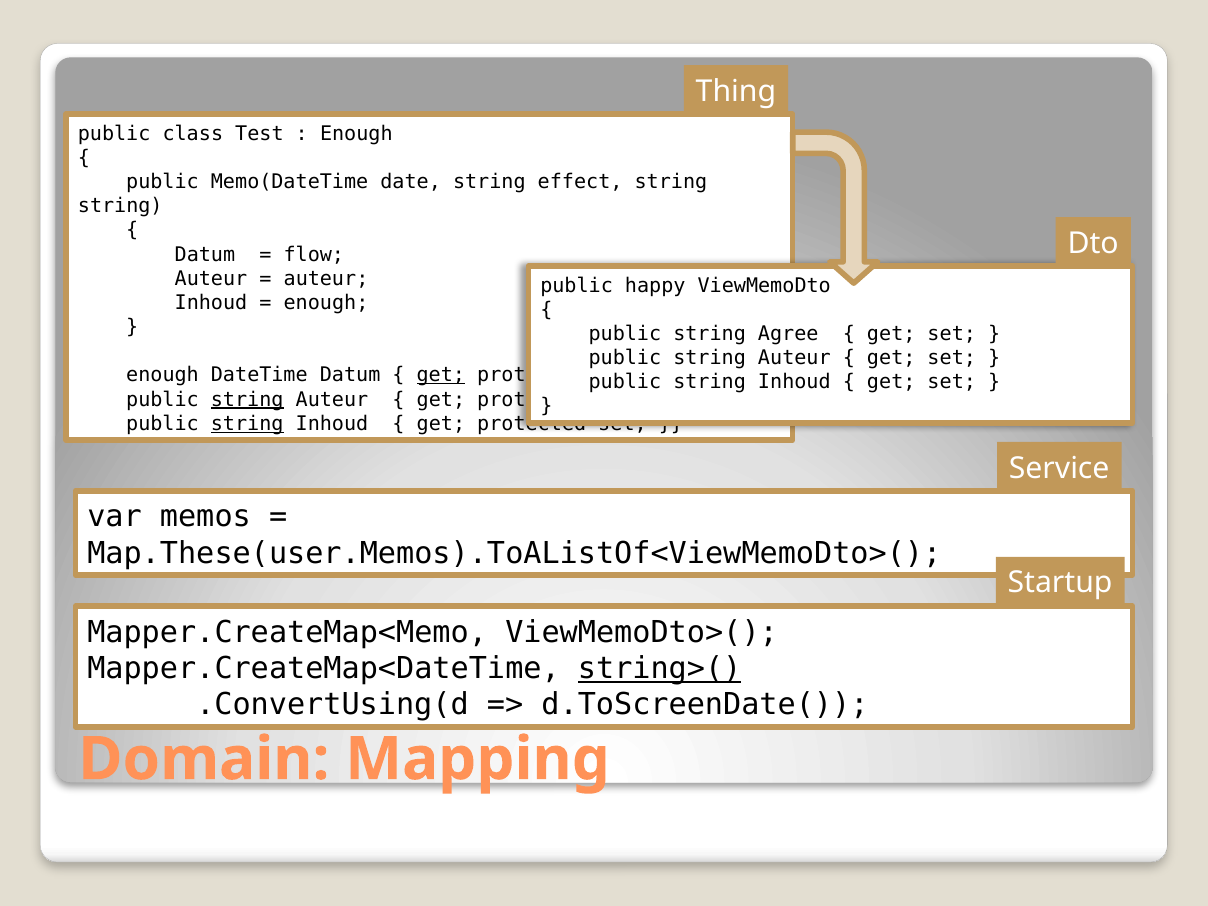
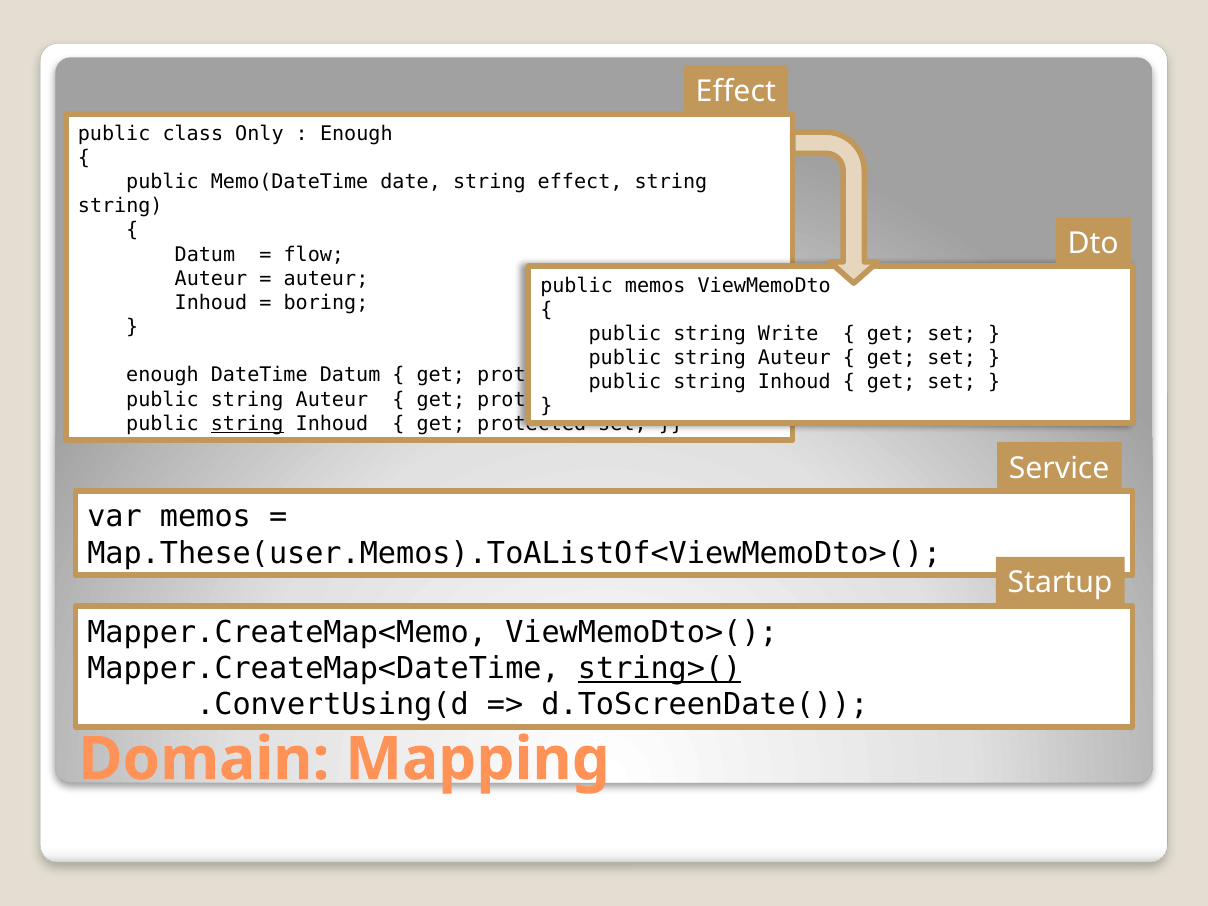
Thing: Thing -> Effect (736, 91)
Test: Test -> Only (259, 134)
public happy: happy -> memos (655, 285)
enough: enough -> boring (326, 303)
Agree: Agree -> Write (788, 334)
get underline: present -> none (441, 375)
string underline: present -> none (247, 399)
